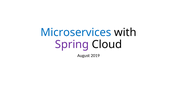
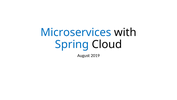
Spring colour: purple -> blue (72, 44)
